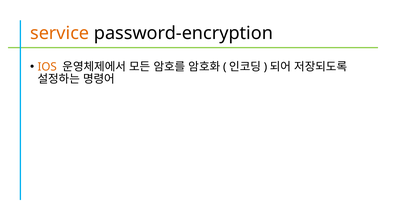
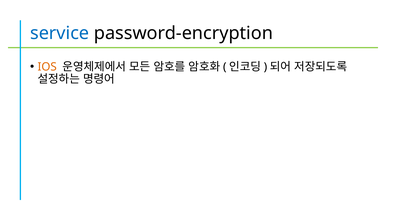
service colour: orange -> blue (60, 33)
